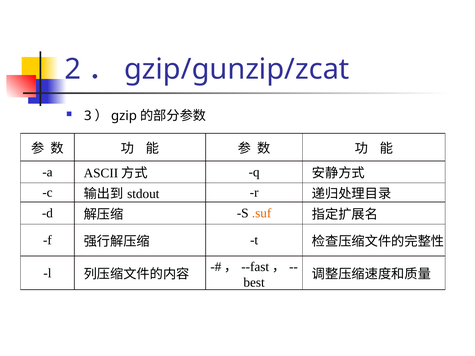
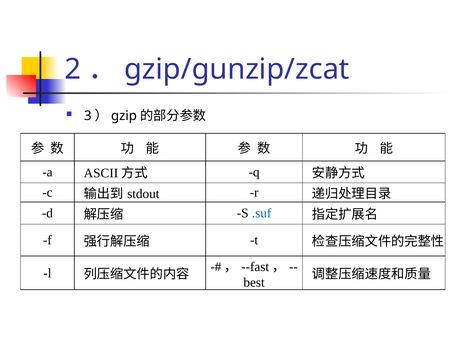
.suf colour: orange -> blue (262, 213)
